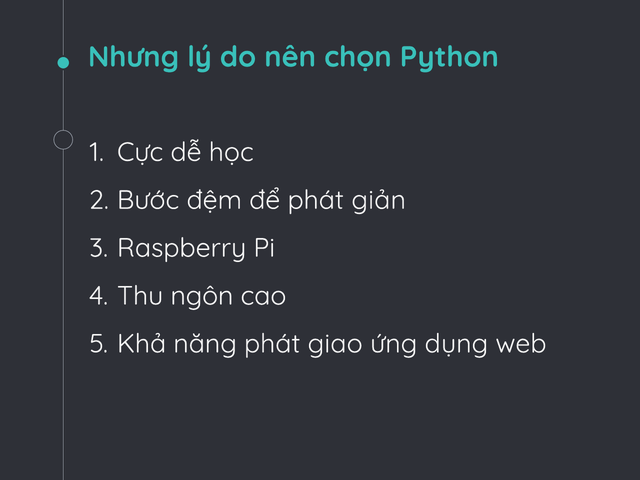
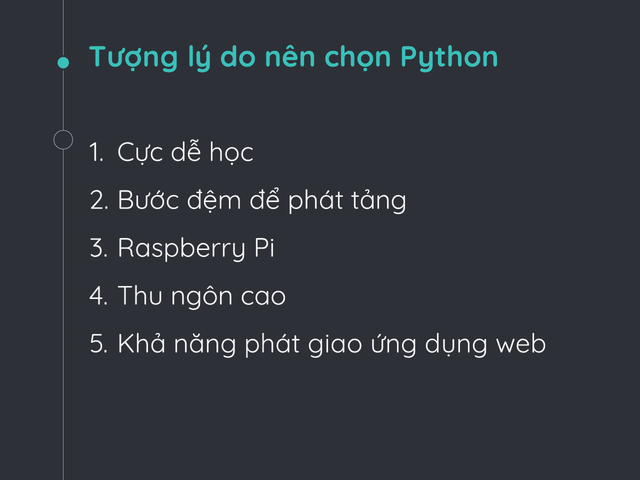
Nhưng: Nhưng -> Tượng (133, 57)
giản: giản -> tảng (379, 200)
